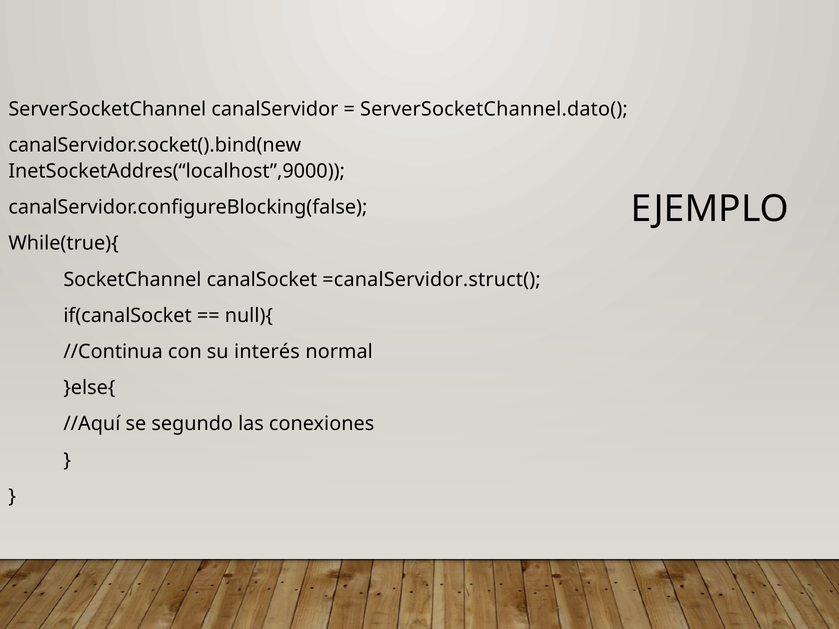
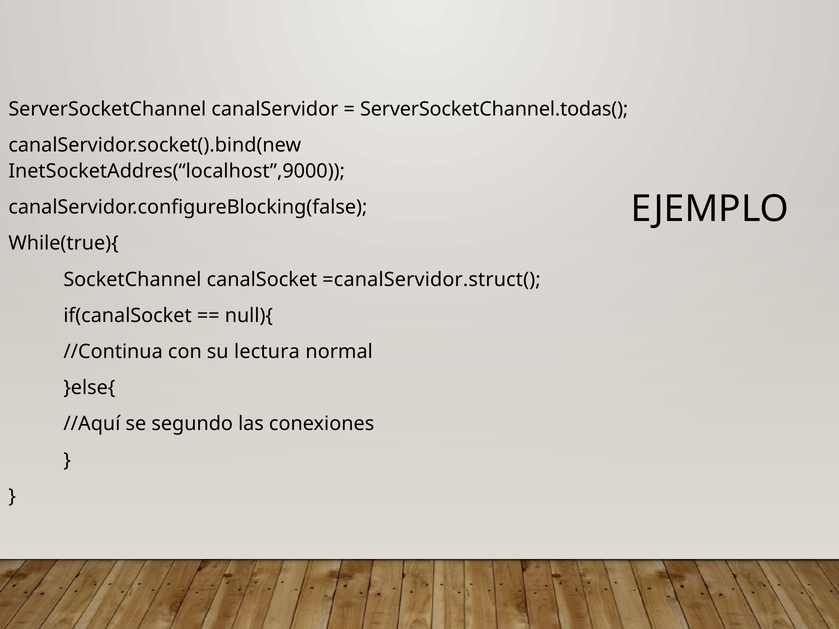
ServerSocketChannel.dato(: ServerSocketChannel.dato( -> ServerSocketChannel.todas( (494, 109)
interés: interés -> lectura (267, 352)
